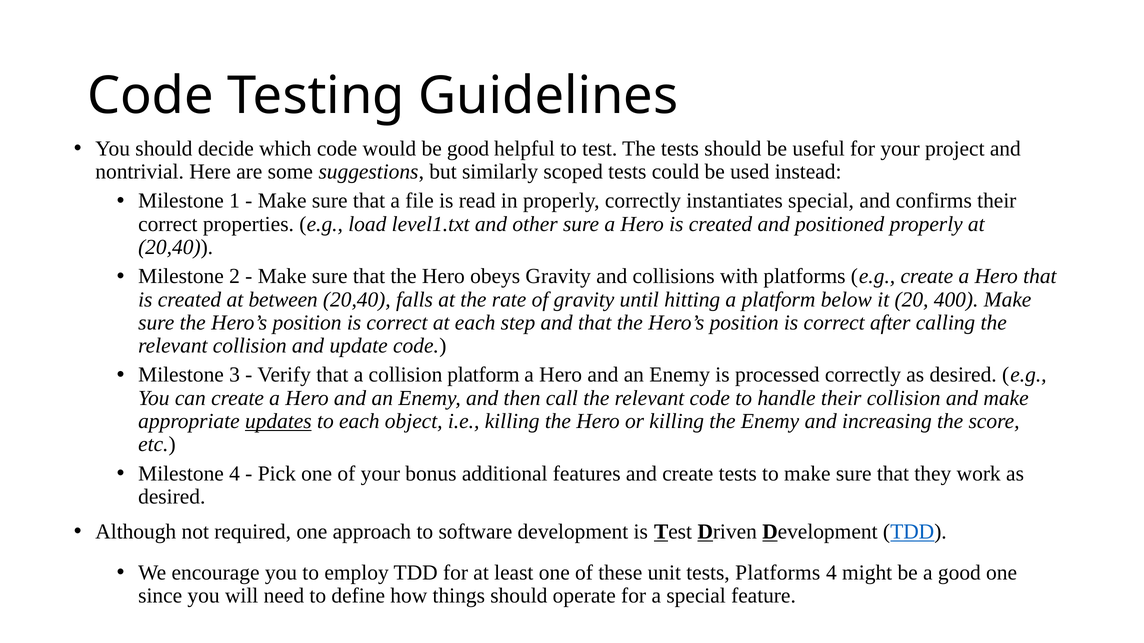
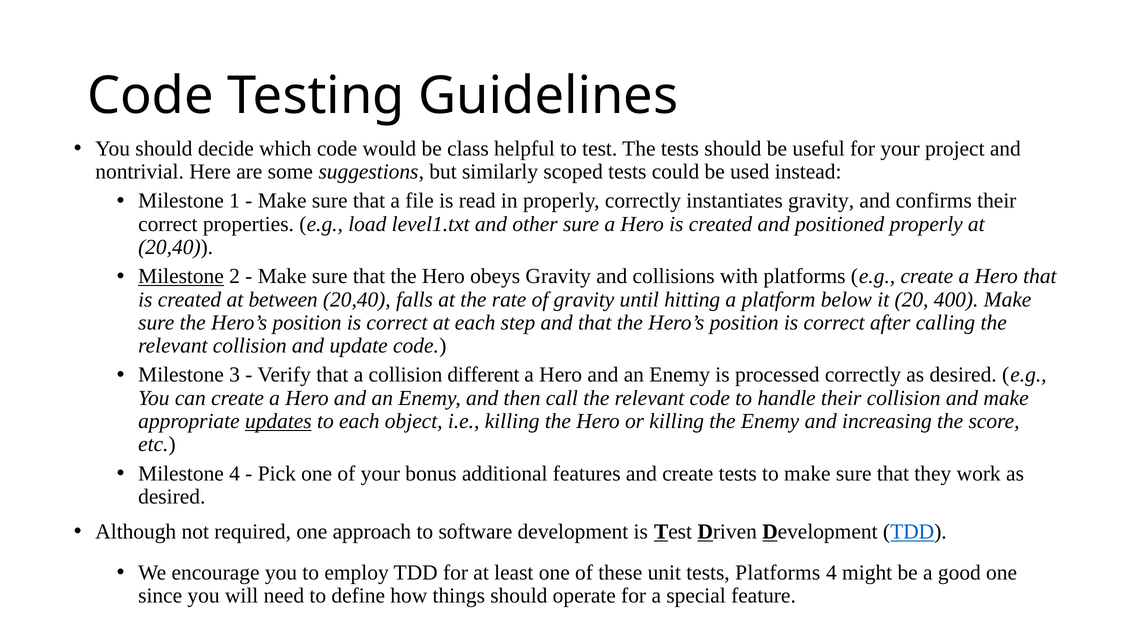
be good: good -> class (468, 149)
instantiates special: special -> gravity (821, 201)
Milestone underline: none -> present (181, 277)
collision platform: platform -> different (483, 375)
